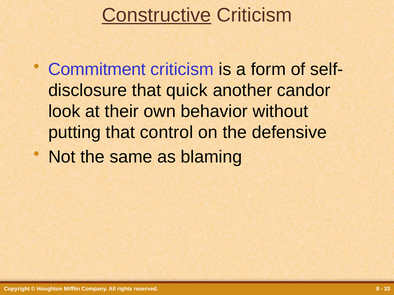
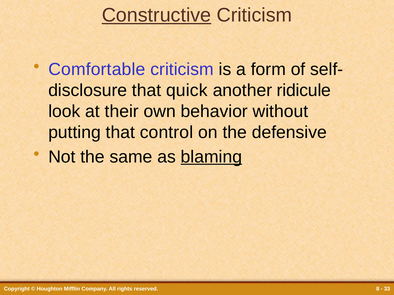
Commitment: Commitment -> Comfortable (97, 70)
candor: candor -> ridicule (304, 91)
blaming underline: none -> present (211, 157)
